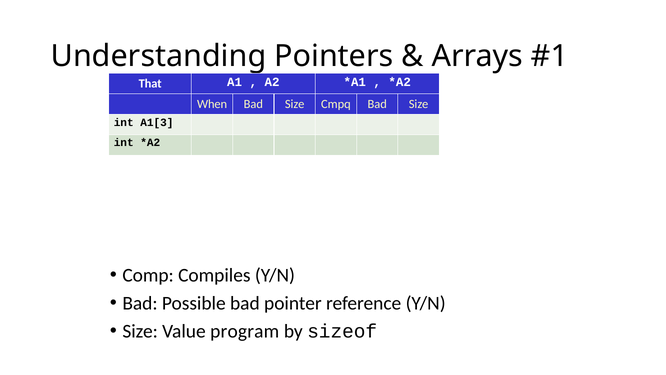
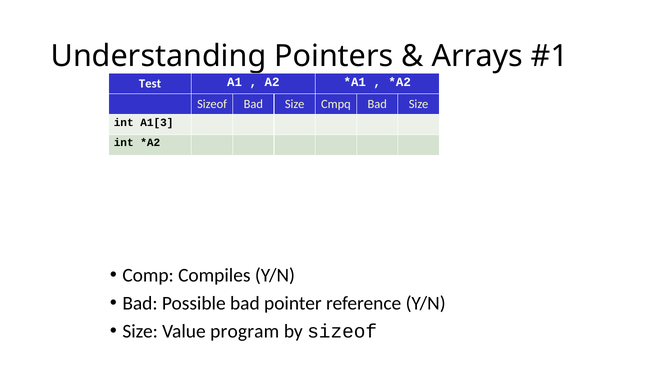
That: That -> Test (150, 84)
When: When -> Sizeof (212, 104)
